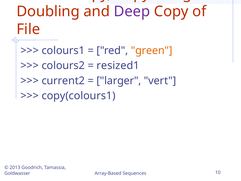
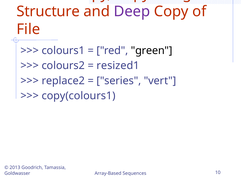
Doubling: Doubling -> Structure (48, 11)
green colour: orange -> black (152, 51)
current2: current2 -> replace2 (63, 81)
larger: larger -> series (119, 81)
